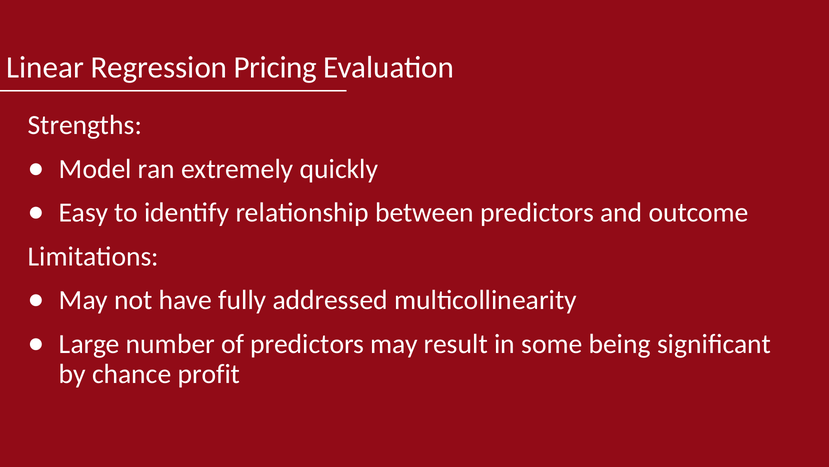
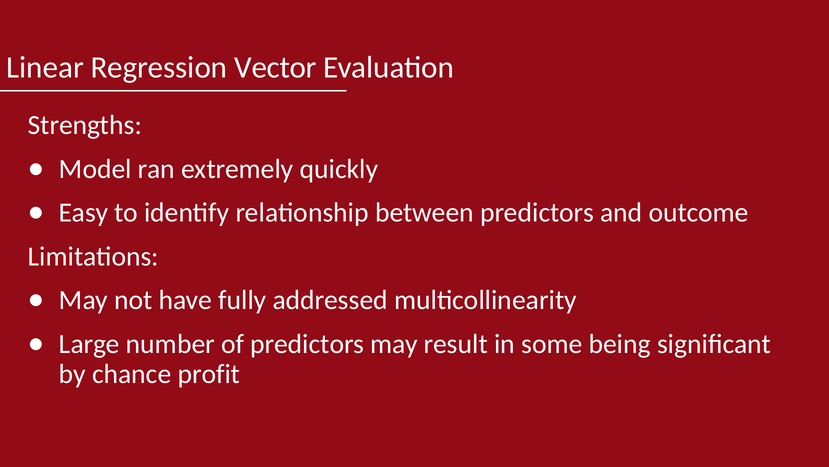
Pricing: Pricing -> Vector (275, 67)
